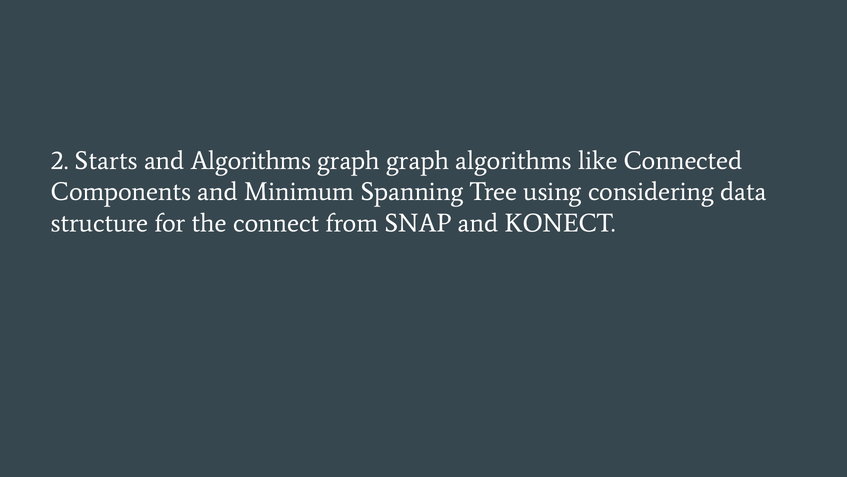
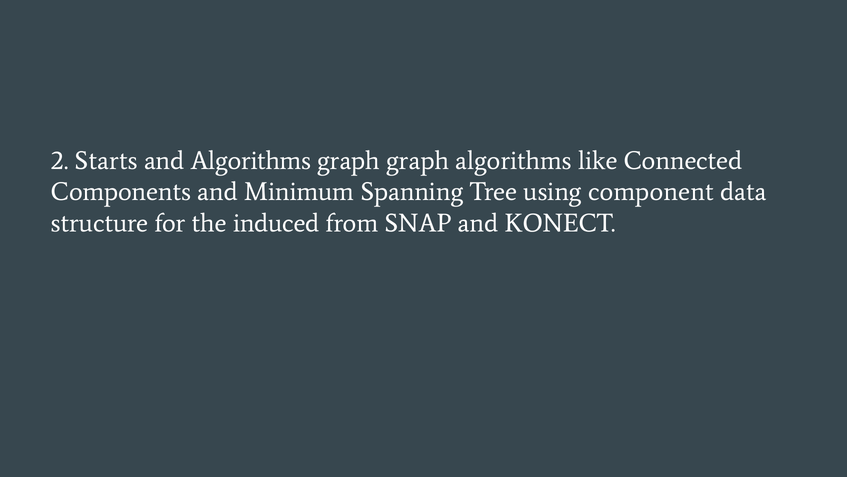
considering: considering -> component (651, 192)
connect: connect -> induced (276, 223)
